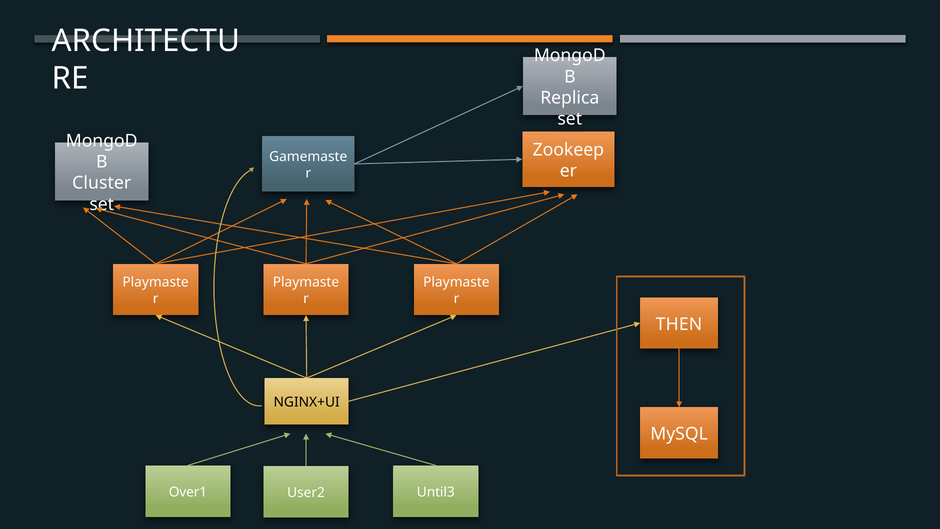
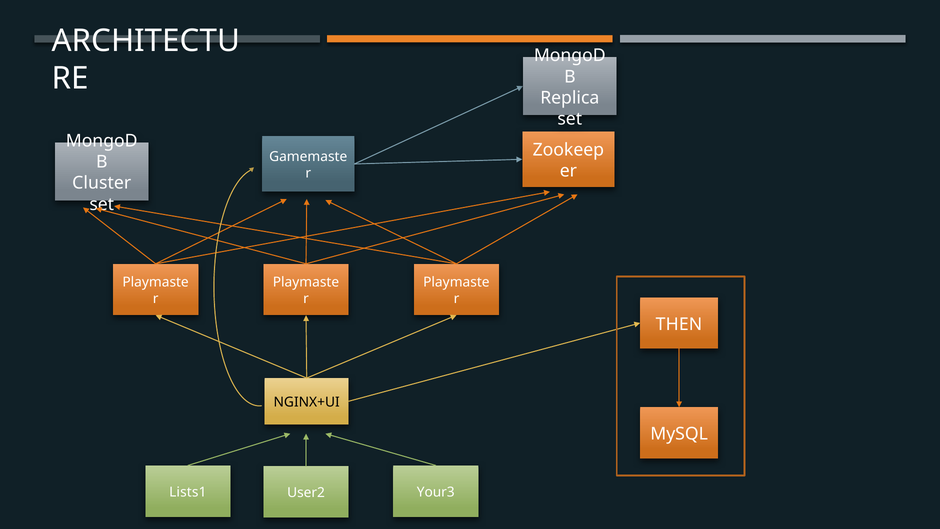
Over1: Over1 -> Lists1 (188, 492)
Until3: Until3 -> Your3 (436, 492)
